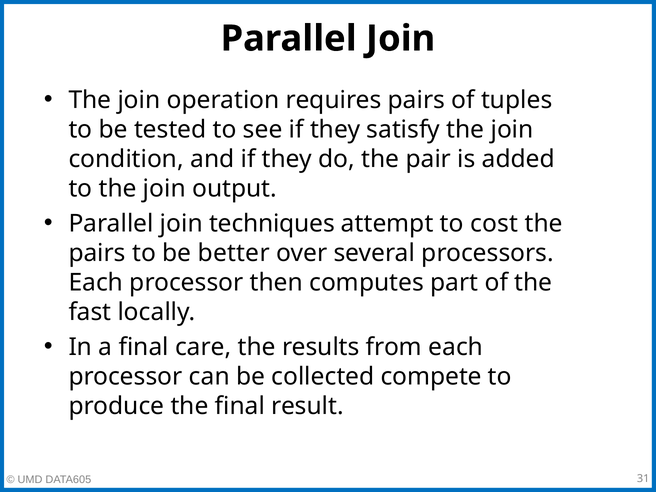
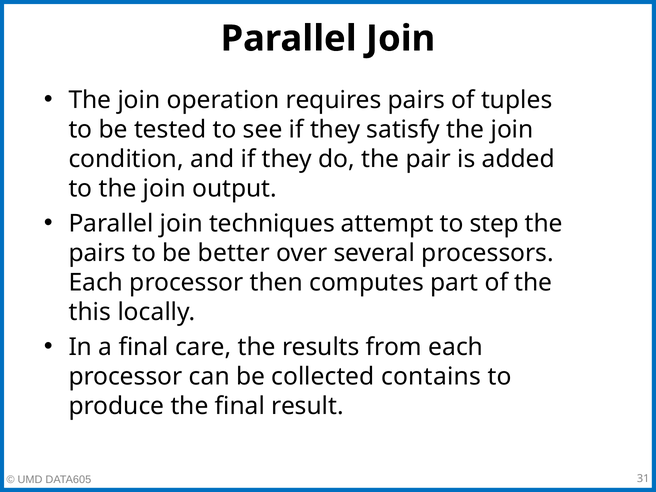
cost: cost -> step (494, 224)
fast: fast -> this (90, 312)
compete: compete -> contains (431, 377)
